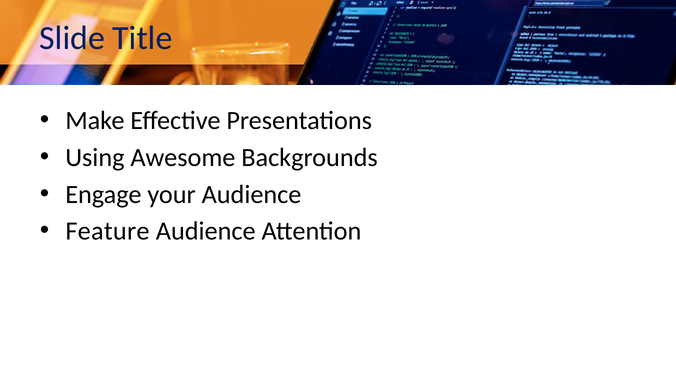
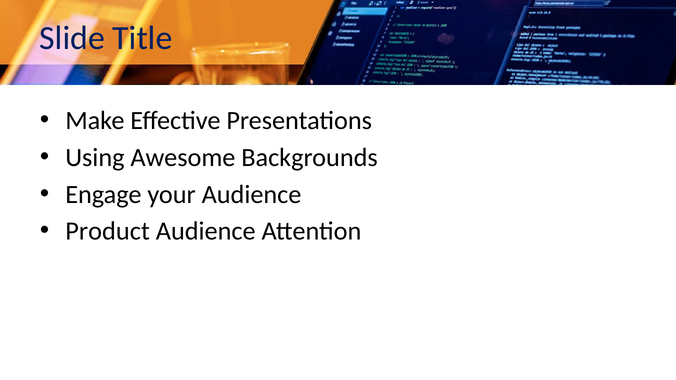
Feature: Feature -> Product (108, 231)
